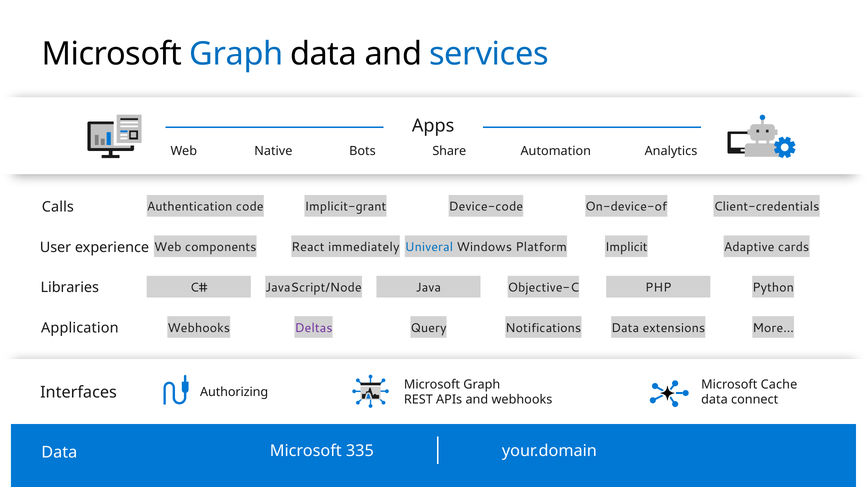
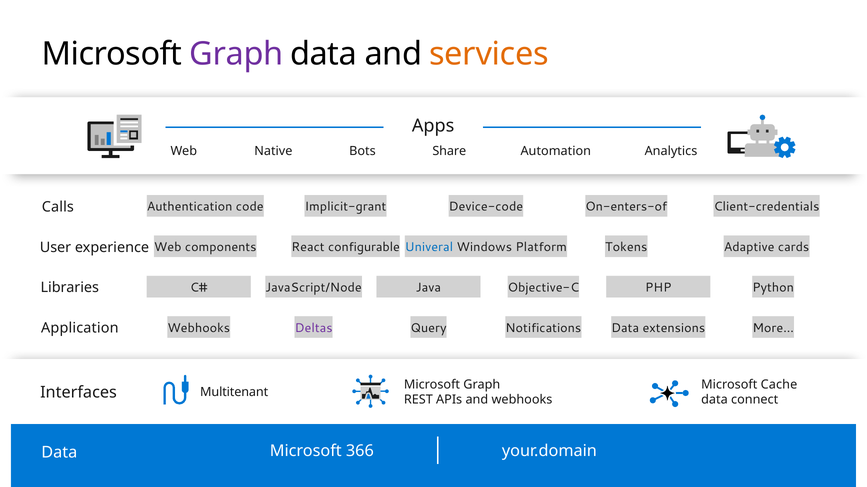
Graph colour: blue -> purple (236, 54)
services colour: blue -> orange (489, 54)
On-device-of: On-device-of -> On-enters-of (626, 207)
immediately: immediately -> configurable (364, 247)
Implicit: Implicit -> Tokens (626, 247)
Authorizing: Authorizing -> Multitenant (234, 393)
335: 335 -> 366 (360, 452)
